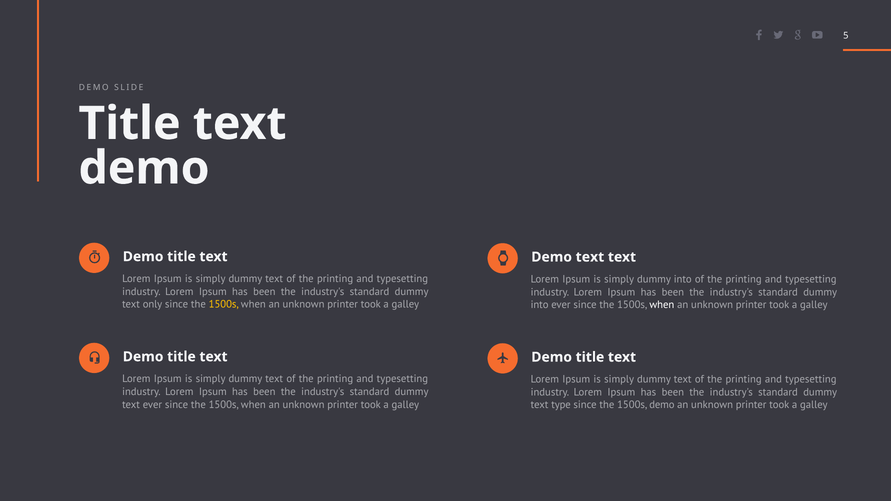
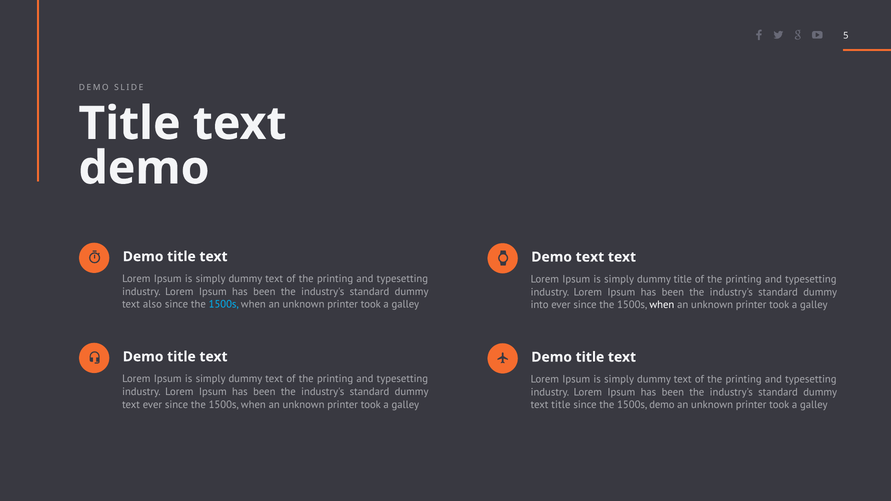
simply dummy into: into -> title (683, 279)
only: only -> also (152, 305)
1500s colour: yellow -> light blue (224, 305)
text type: type -> title (561, 405)
